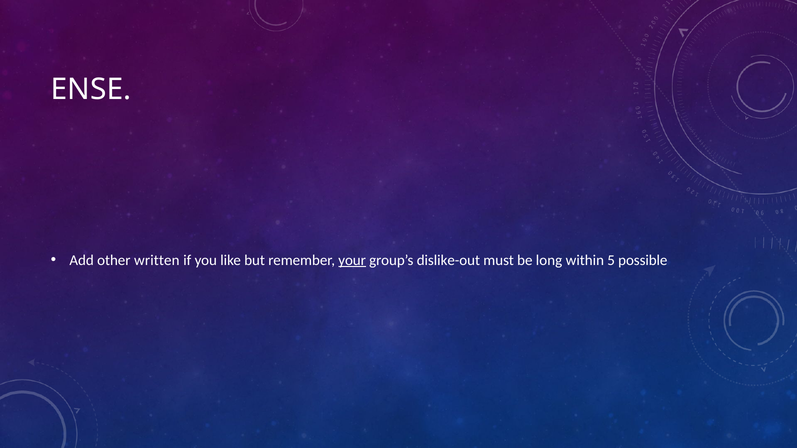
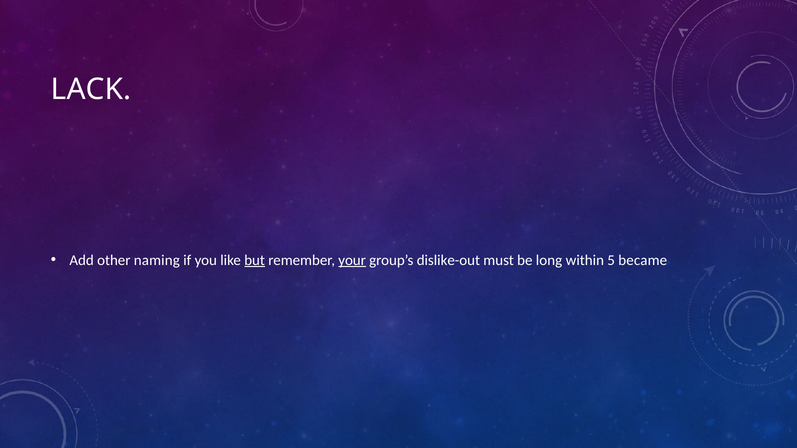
ENSE: ENSE -> LACK (91, 89)
written: written -> naming (157, 260)
but underline: none -> present (255, 260)
possible: possible -> became (643, 260)
